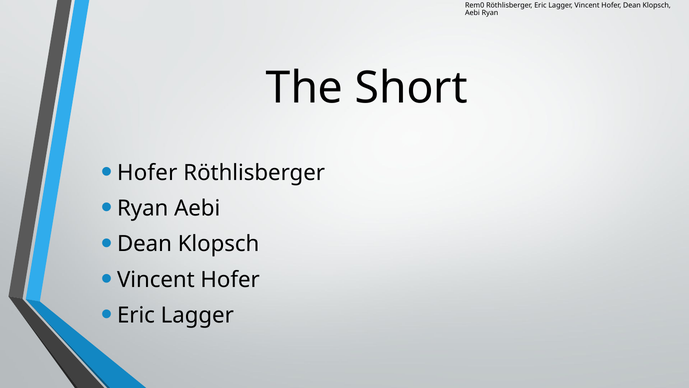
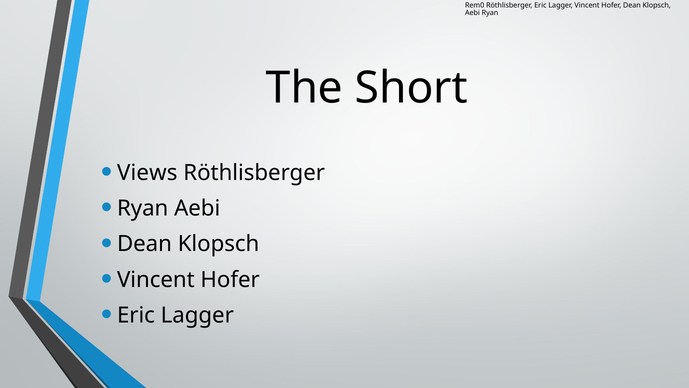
Hofer: Hofer -> Views (147, 173)
